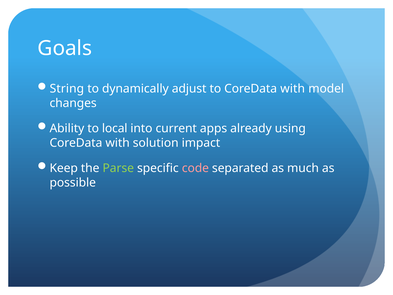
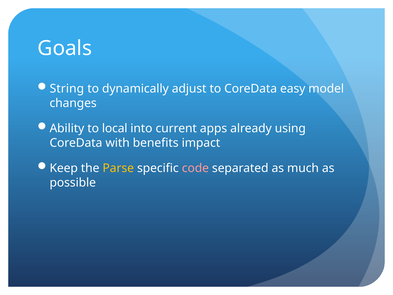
to CoreData with: with -> easy (293, 89)
solution: solution -> benefits (156, 143)
Parse colour: light green -> yellow (118, 168)
